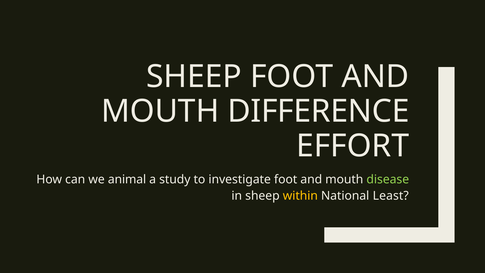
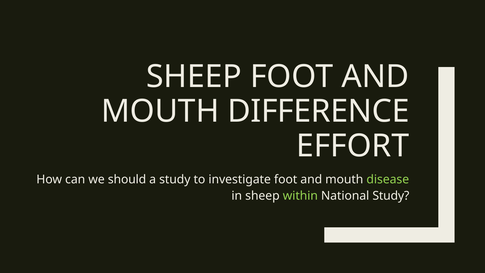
animal: animal -> should (127, 179)
within colour: yellow -> light green (300, 196)
National Least: Least -> Study (391, 196)
